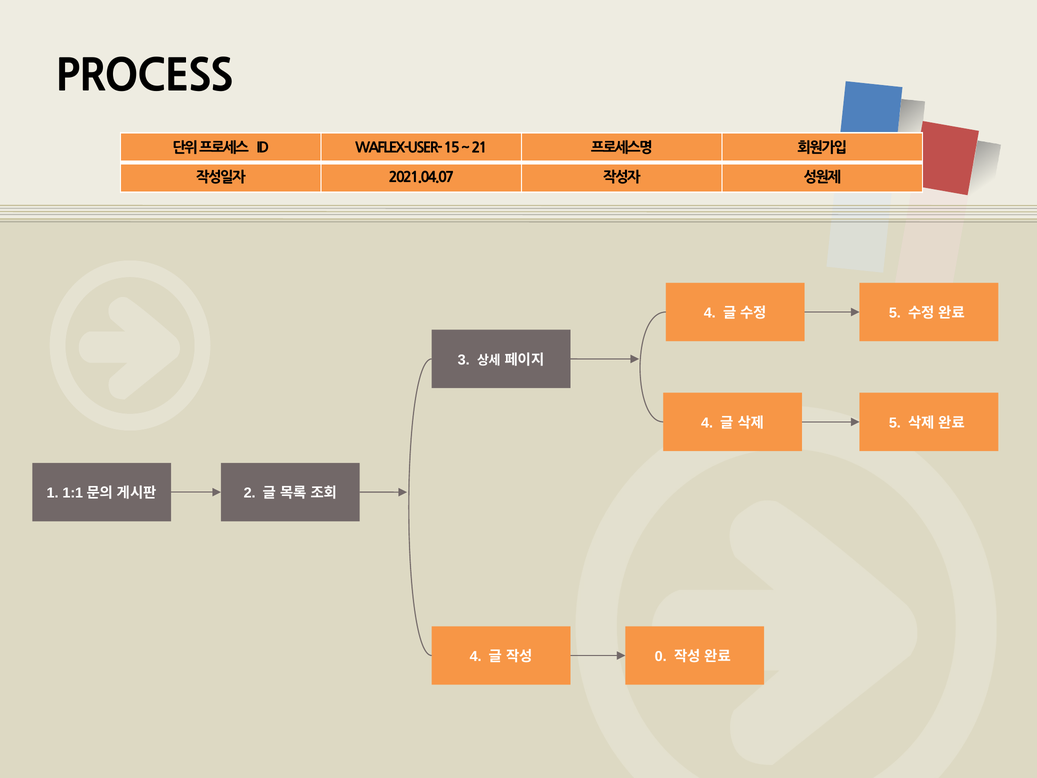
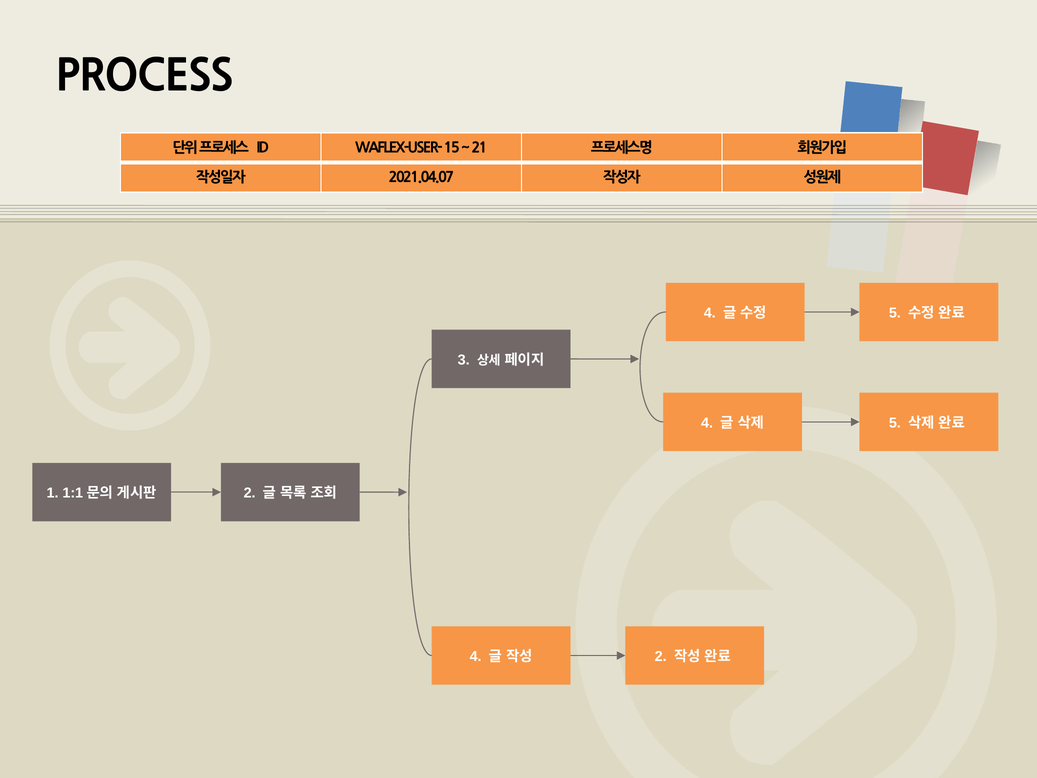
0: 0 -> 2 (661, 656)
